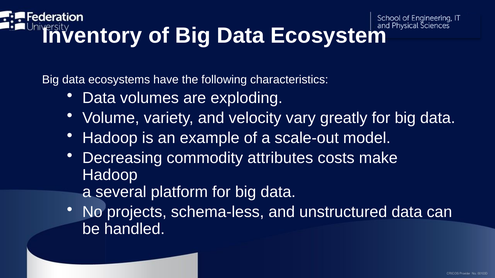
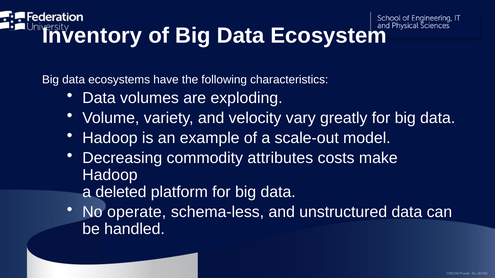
several: several -> deleted (121, 192)
projects: projects -> operate (137, 212)
